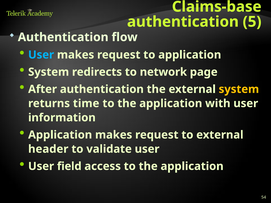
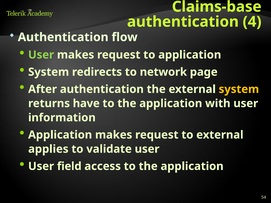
5: 5 -> 4 (252, 22)
User colour: light blue -> light green (41, 55)
time: time -> have (86, 104)
header: header -> applies (48, 149)
